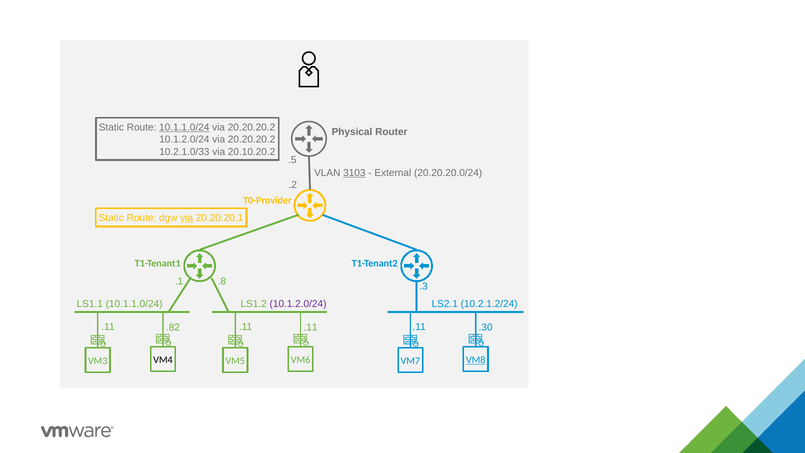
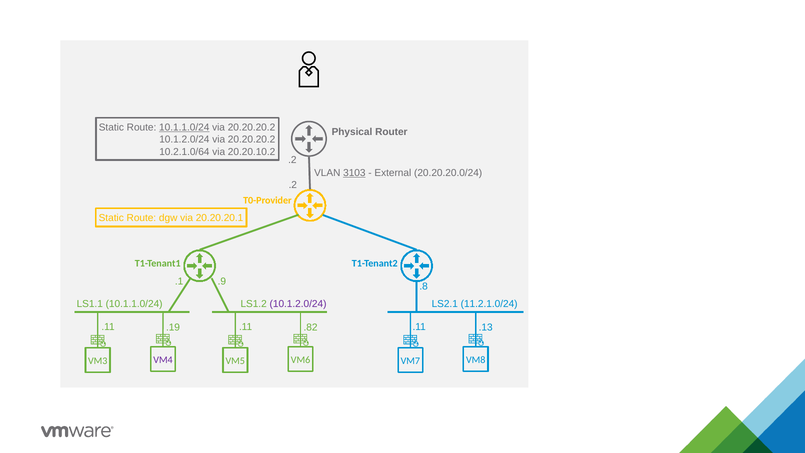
10.2.1.0/33: 10.2.1.0/33 -> 10.2.1.0/64 (184, 152)
20.10.20.2: 20.10.20.2 -> 20.20.10.2 (252, 152)
.5: .5 -> .2 (292, 160)
via underline: present -> none (187, 218)
.8: .8 -> .9 (222, 281)
.3: .3 -> .8 (424, 287)
10.2.1.2/24: 10.2.1.2/24 -> 11.2.1.0/24 (489, 304)
.82: .82 -> .19 (173, 327)
.11 .11: .11 -> .82 (311, 327)
.30: .30 -> .13 (486, 327)
VM4 colour: black -> purple (163, 360)
VM8 underline: present -> none (476, 360)
